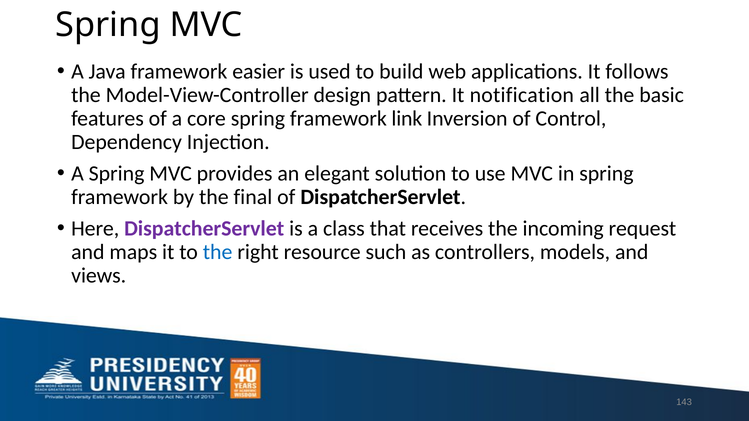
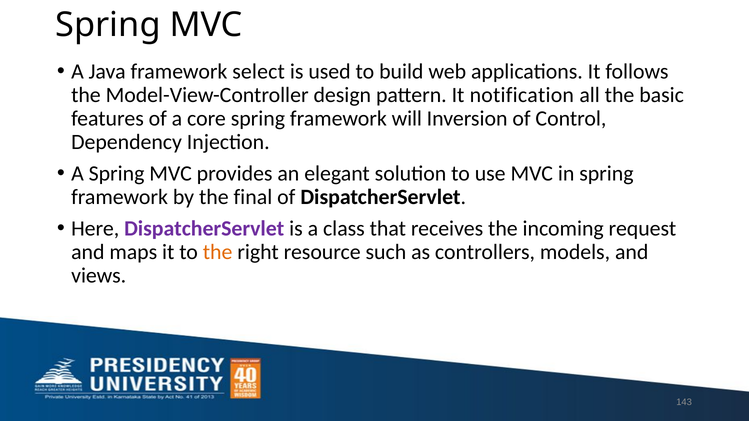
easier: easier -> select (259, 72)
link: link -> will (407, 119)
the colour: blue -> orange (218, 252)
